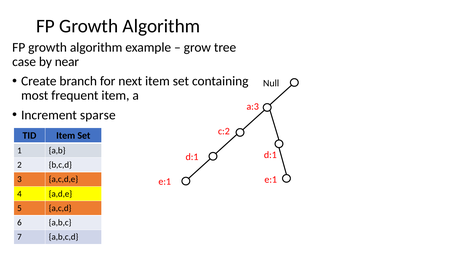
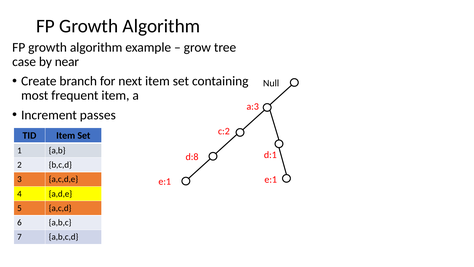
sparse: sparse -> passes (98, 115)
d:1: d:1 -> d:8 (192, 157)
